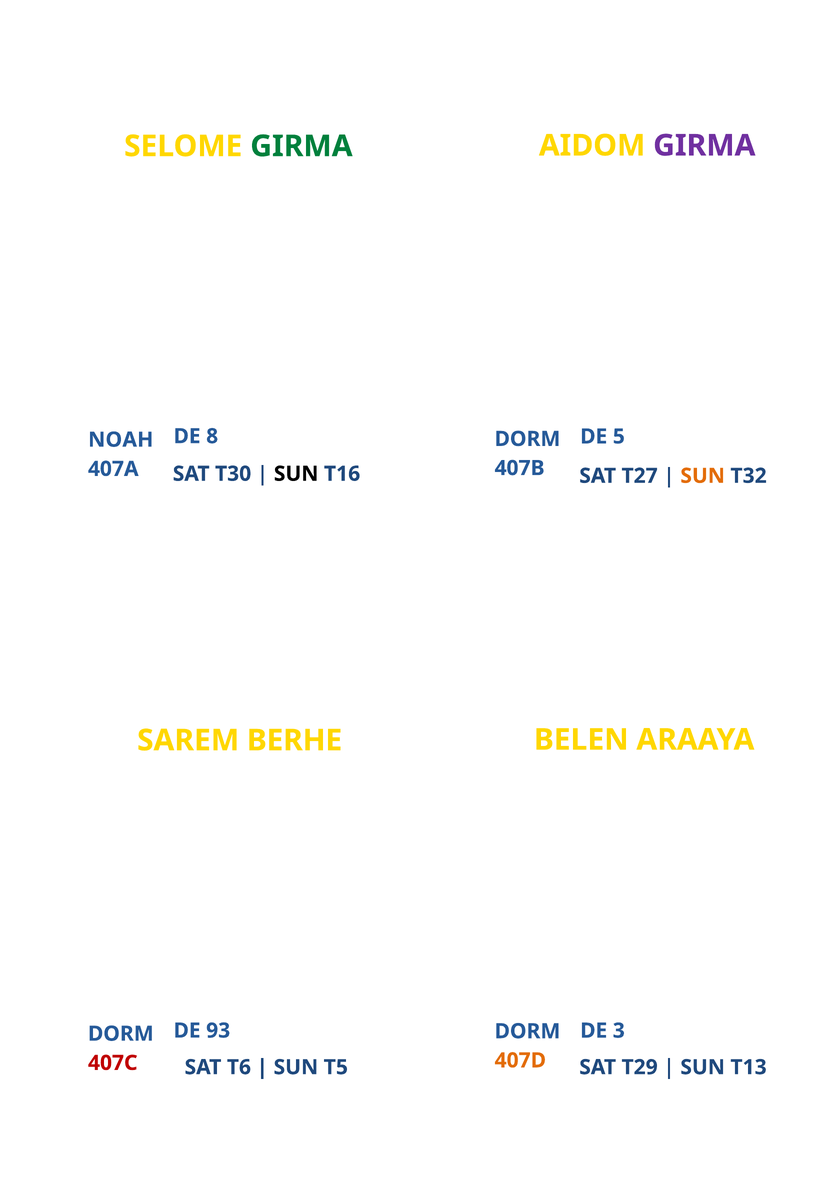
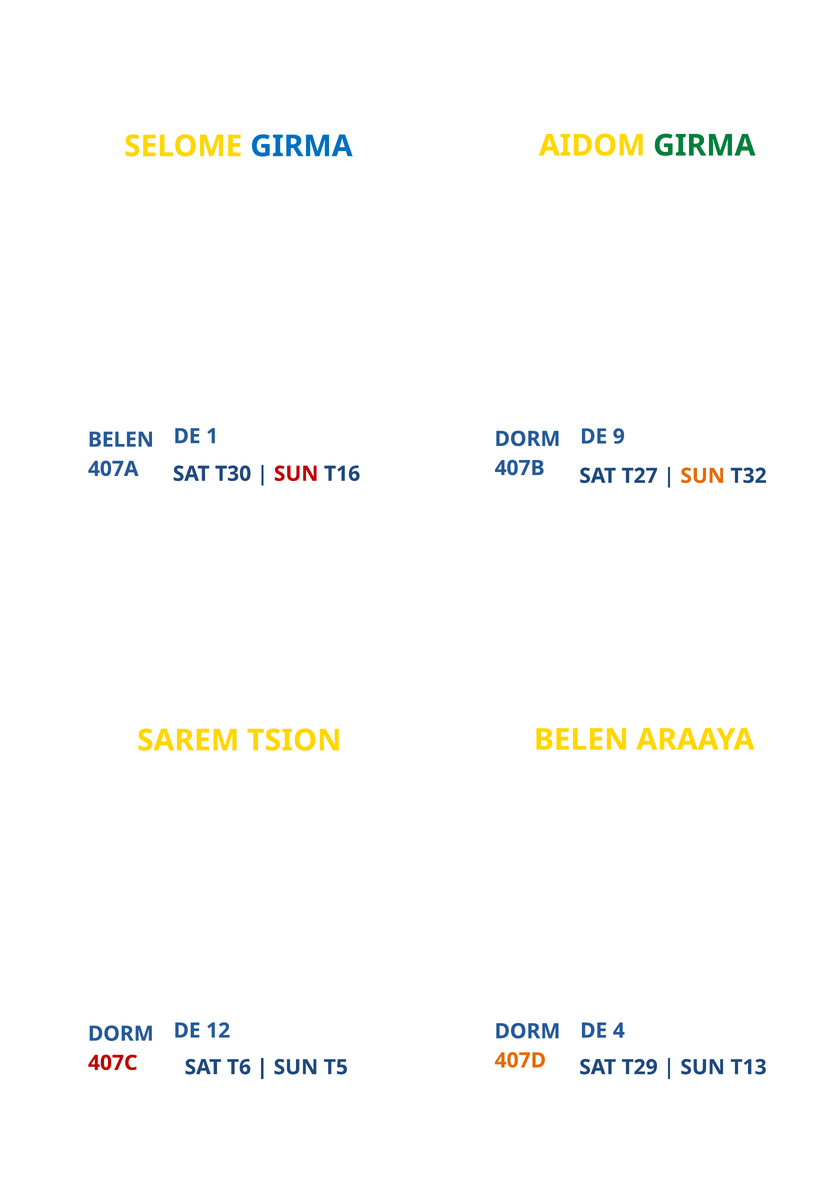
GIRMA colour: purple -> green (704, 145)
GIRMA colour: green -> blue (301, 146)
8: 8 -> 1 (212, 436)
5: 5 -> 9 (619, 436)
NOAH: NOAH -> BELEN (121, 439)
SUN colour: black -> red (296, 473)
BERHE: BERHE -> TSION (294, 740)
93: 93 -> 12 (218, 1030)
3: 3 -> 4 (619, 1030)
